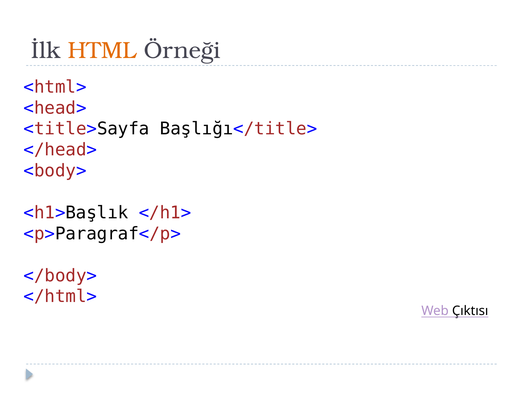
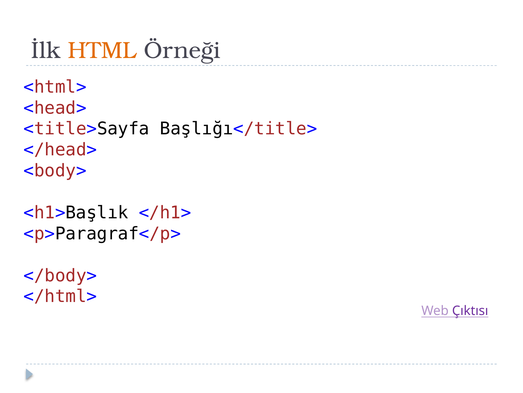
Çıktısı colour: black -> purple (470, 310)
